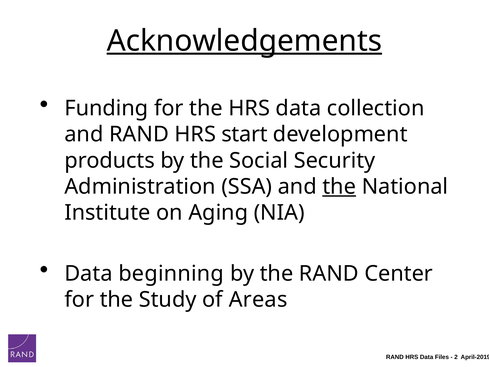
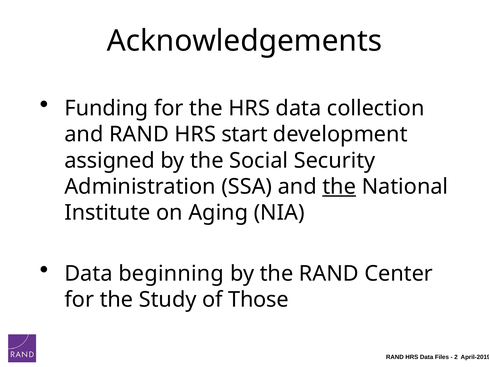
Acknowledgements underline: present -> none (244, 41)
products: products -> assigned (110, 160)
Areas: Areas -> Those (258, 300)
